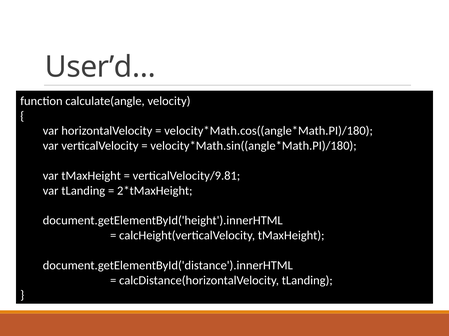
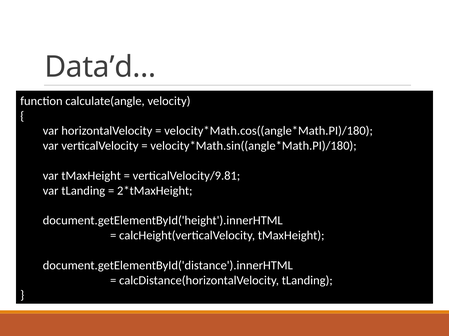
User’d…: User’d… -> Data’d… (100, 67)
